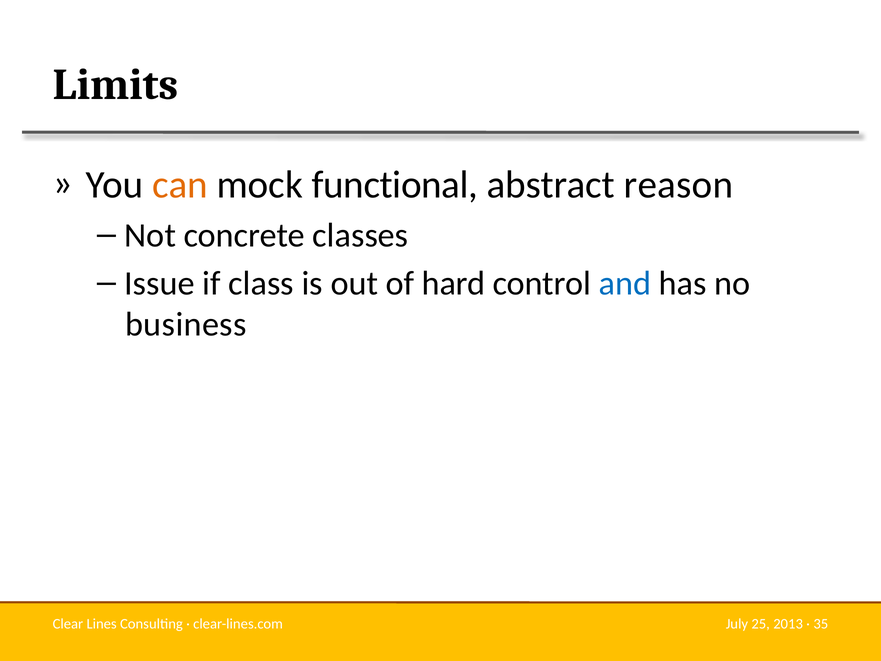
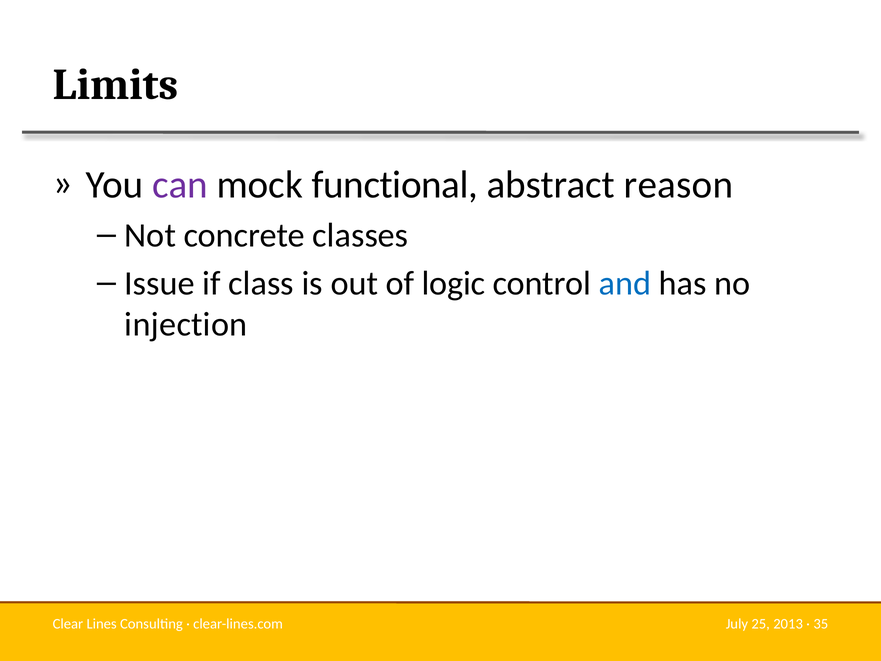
can colour: orange -> purple (180, 185)
hard: hard -> logic (453, 283)
business: business -> injection (186, 325)
